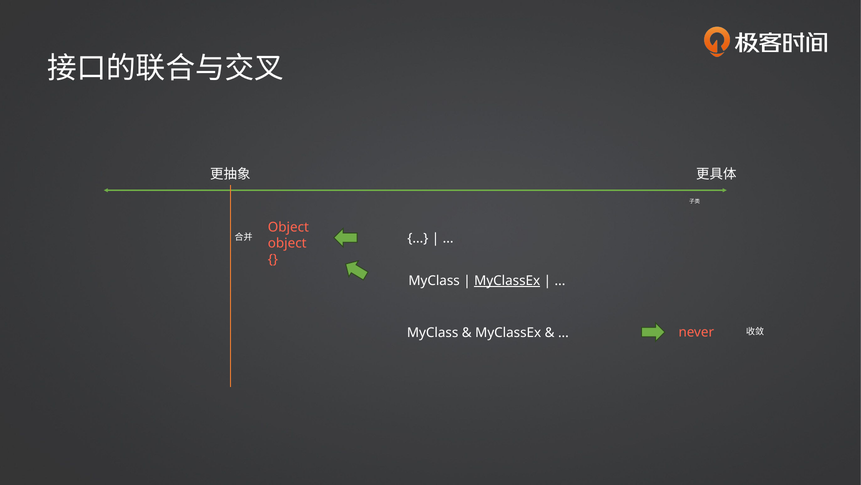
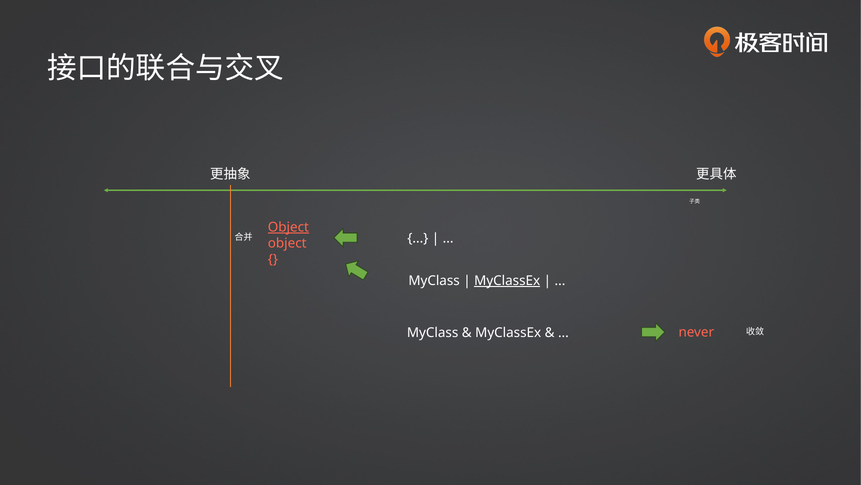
Object underline: none -> present (288, 227)
